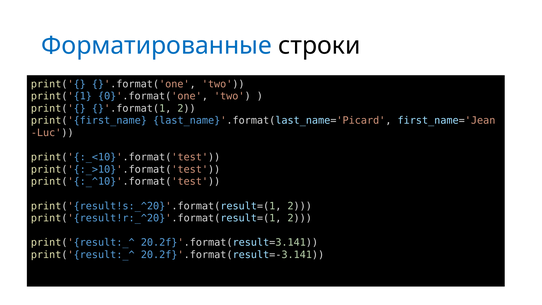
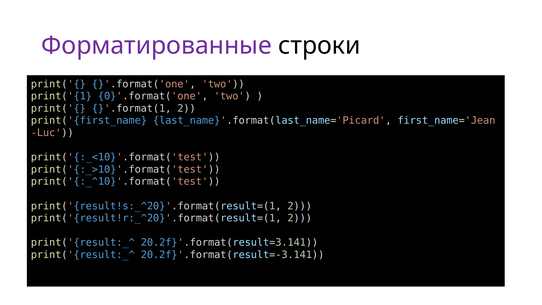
Форматированные colour: blue -> purple (157, 46)
